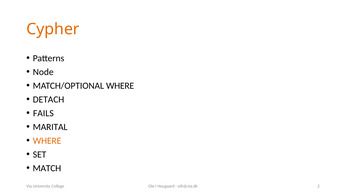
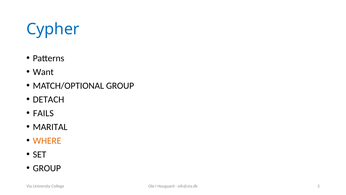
Cypher colour: orange -> blue (53, 29)
Node: Node -> Want (43, 72)
MATCH/OPTIONAL WHERE: WHERE -> GROUP (120, 86)
MATCH: MATCH -> GROUP (47, 168)
